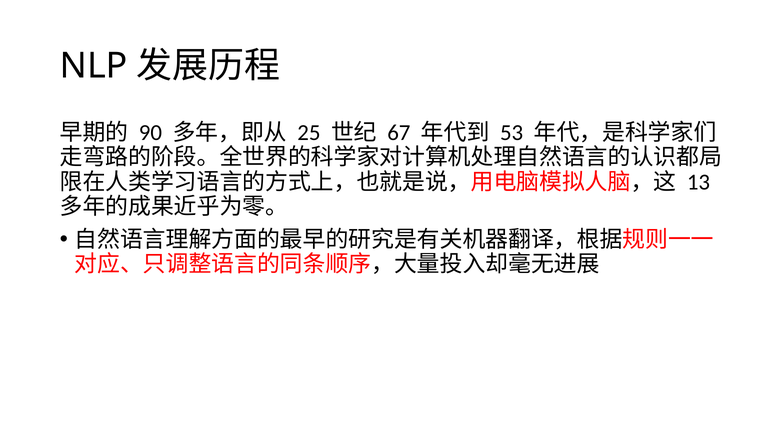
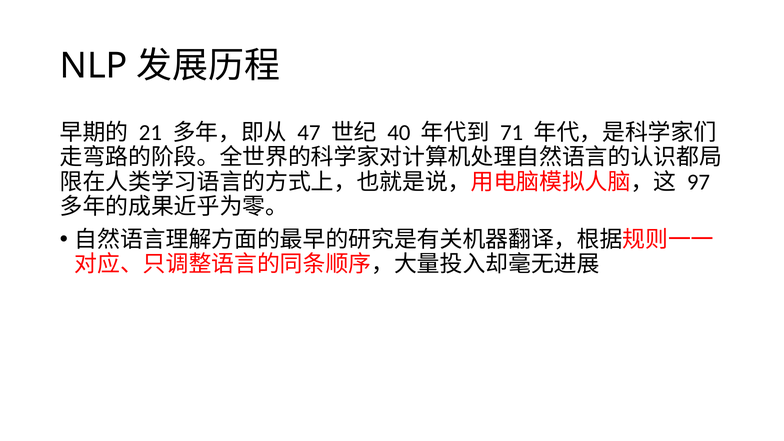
90: 90 -> 21 (150, 133)
25: 25 -> 47 (309, 133)
67: 67 -> 40 (399, 133)
53: 53 -> 71 (512, 133)
13: 13 -> 97 (698, 182)
